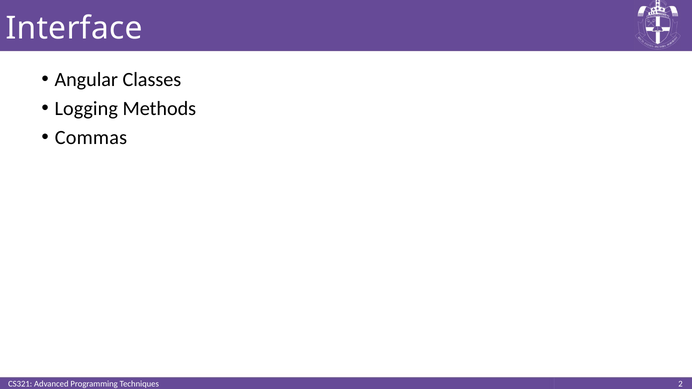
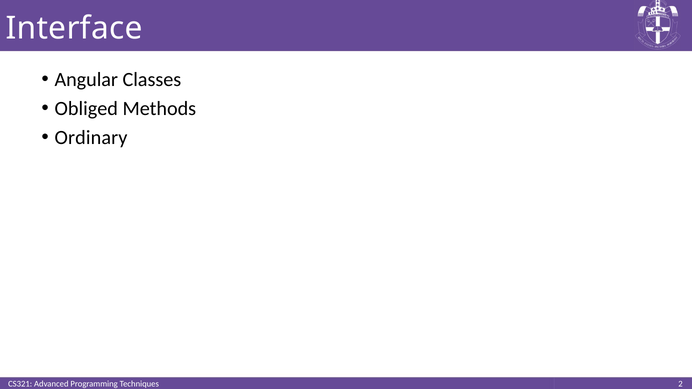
Logging: Logging -> Obliged (86, 109)
Commas: Commas -> Ordinary (91, 138)
